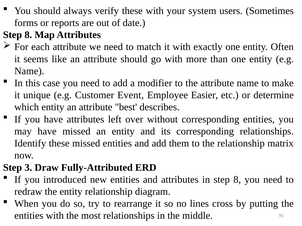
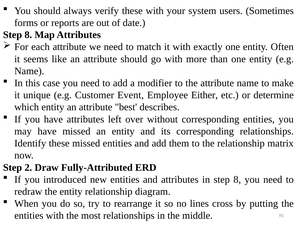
Easier: Easier -> Either (205, 95)
3: 3 -> 2 (28, 168)
